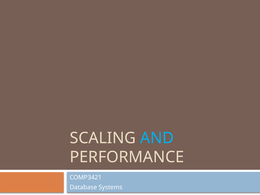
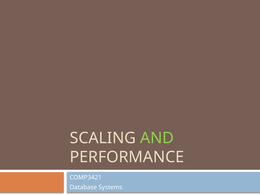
AND colour: light blue -> light green (157, 138)
